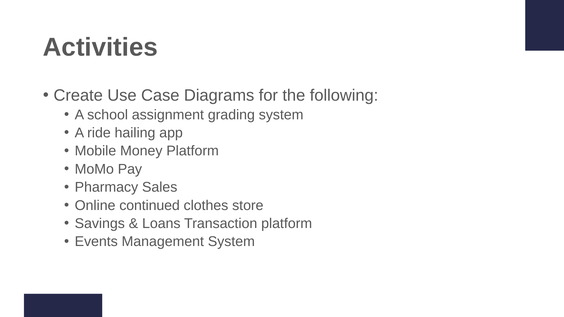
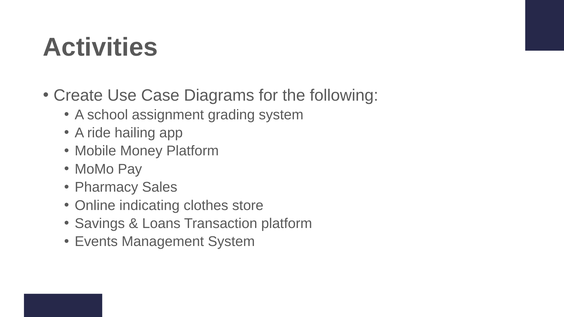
continued: continued -> indicating (149, 206)
